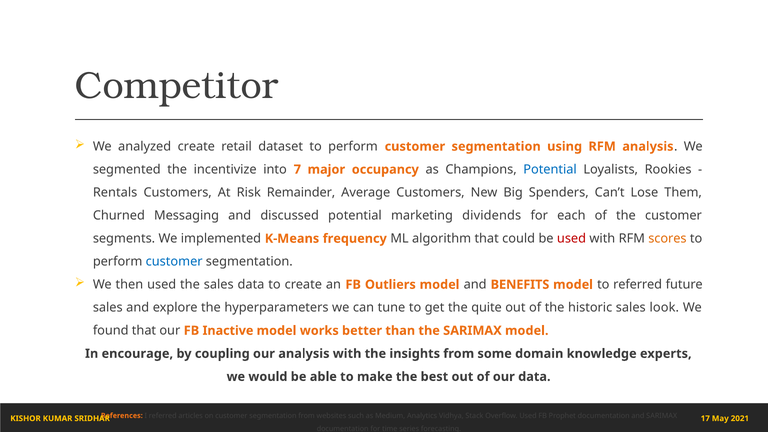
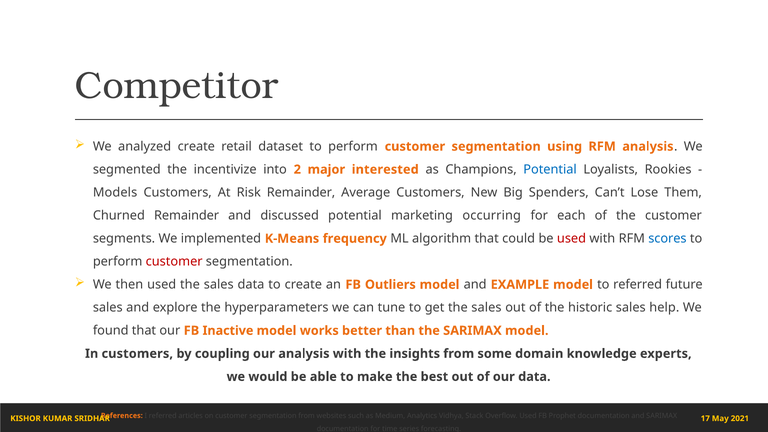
7: 7 -> 2 (297, 170)
occupancy: occupancy -> interested (385, 170)
Rentals: Rentals -> Models (115, 193)
Churned Messaging: Messaging -> Remainder (187, 216)
dividends: dividends -> occurring (492, 216)
scores colour: orange -> blue (667, 239)
customer colour: blue -> red (174, 262)
BENEFITS: BENEFITS -> EXAMPLE (520, 285)
get the quite: quite -> sales (486, 308)
look: look -> help (664, 308)
In encourage: encourage -> customers (137, 354)
